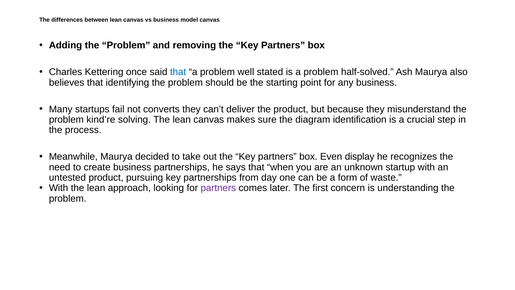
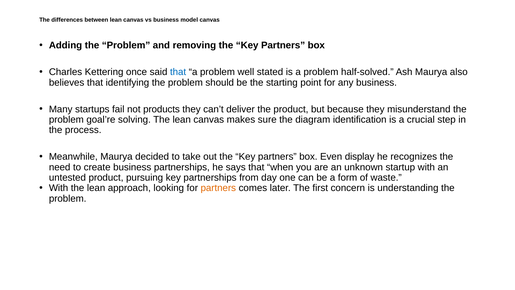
converts: converts -> products (161, 109)
kind’re: kind’re -> goal’re (101, 119)
partners colour: purple -> orange (218, 188)
